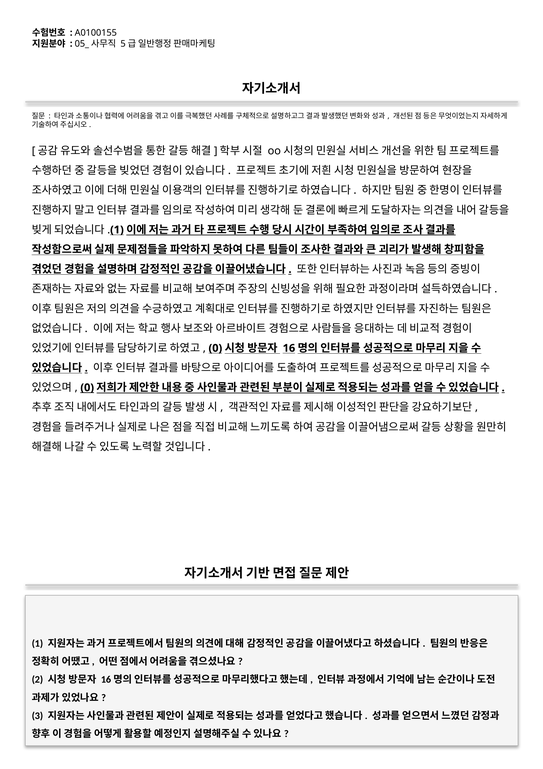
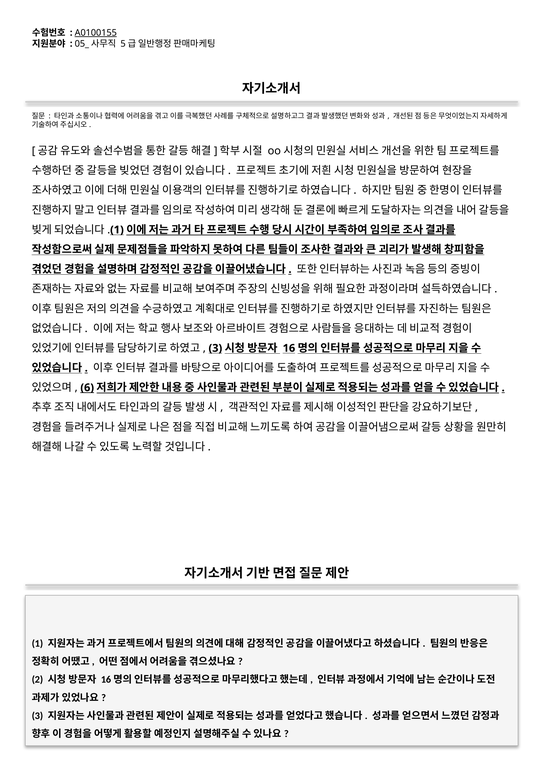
A0100155 underline: none -> present (96, 33)
0: 0 -> 3 (215, 348)
0: 0 -> 6 (87, 387)
